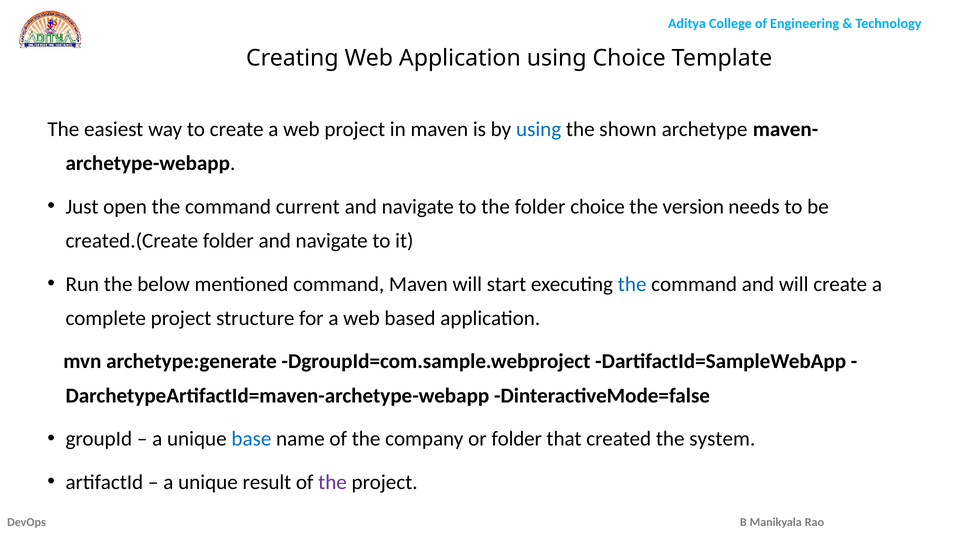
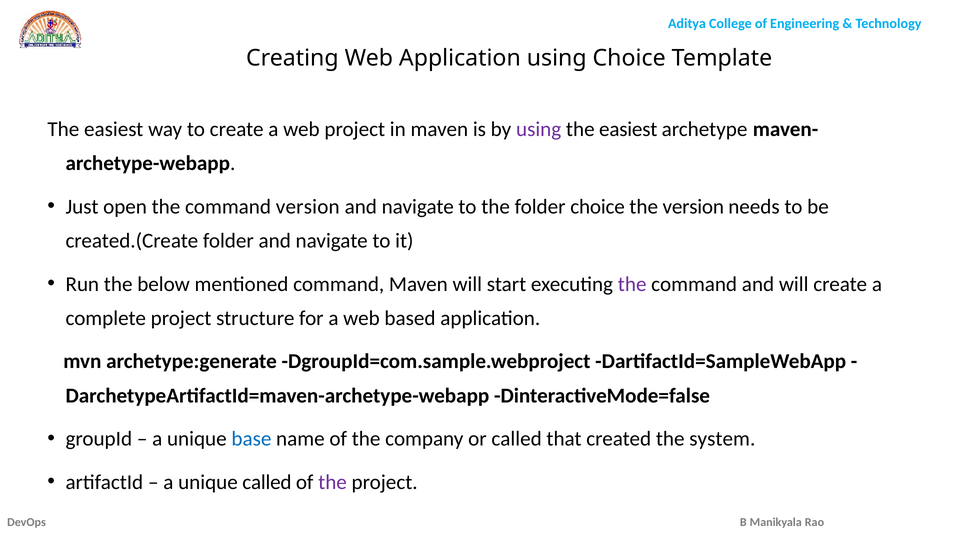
using colour: blue -> purple (539, 129)
shown: shown -> easiest (628, 129)
command current: current -> version (308, 207)
the colour: blue -> purple (632, 284)
or folder: folder -> called (517, 439)
unique result: result -> called (267, 482)
